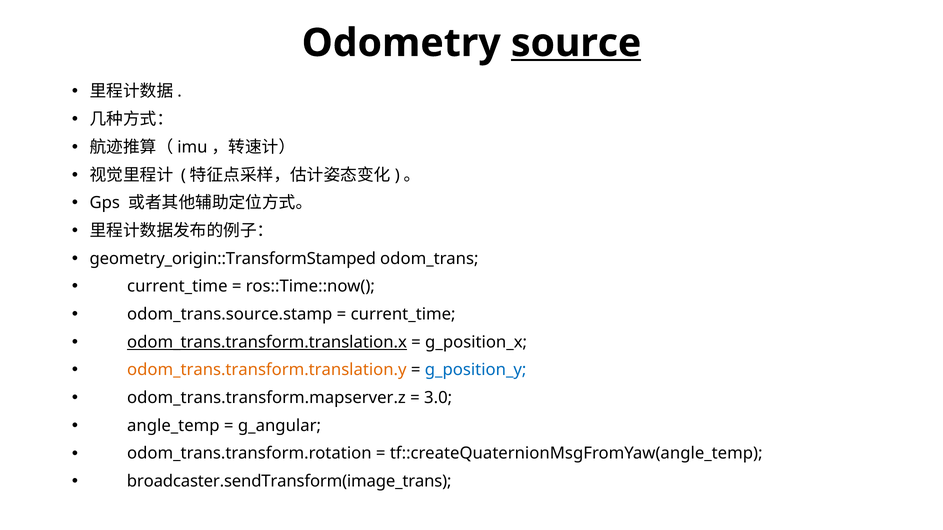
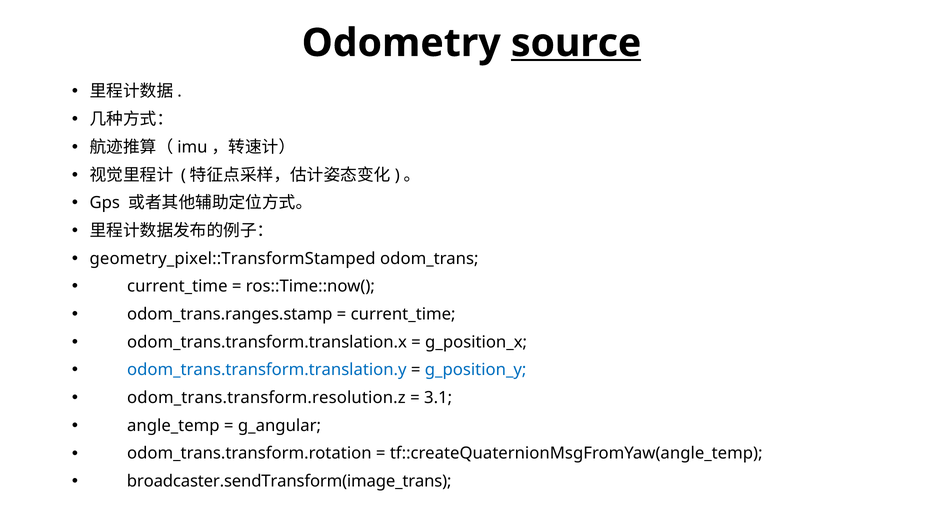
geometry_origin::TransformStamped: geometry_origin::TransformStamped -> geometry_pixel::TransformStamped (233, 259)
odom_trans.source.stamp: odom_trans.source.stamp -> odom_trans.ranges.stamp (230, 315)
odom_trans.transform.translation.x underline: present -> none (267, 342)
odom_trans.transform.translation.y colour: orange -> blue (267, 370)
odom_trans.transform.mapserver.z: odom_trans.transform.mapserver.z -> odom_trans.transform.resolution.z (266, 398)
3.0: 3.0 -> 3.1 (438, 398)
